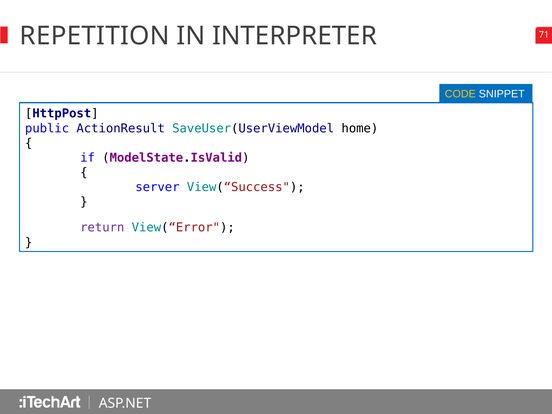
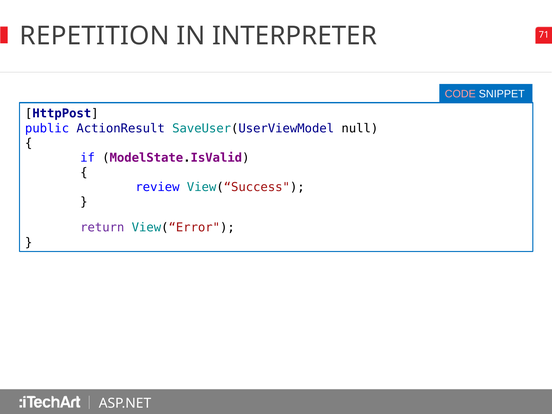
CODE colour: yellow -> pink (460, 94)
home: home -> null (360, 128)
server: server -> review (157, 187)
